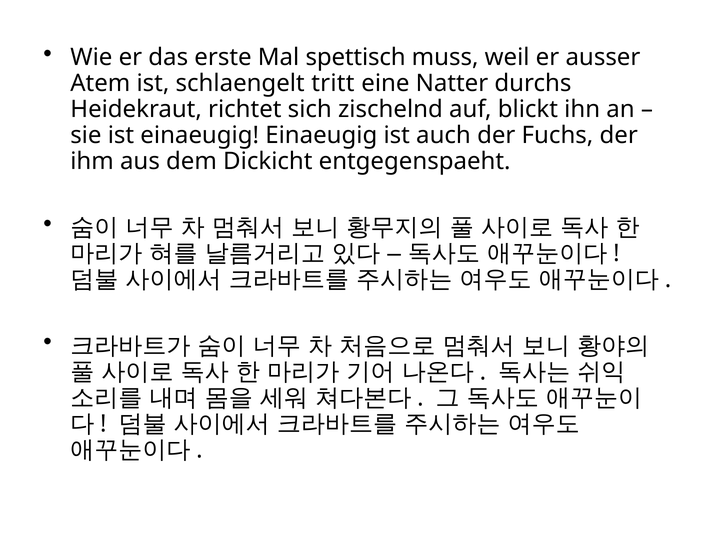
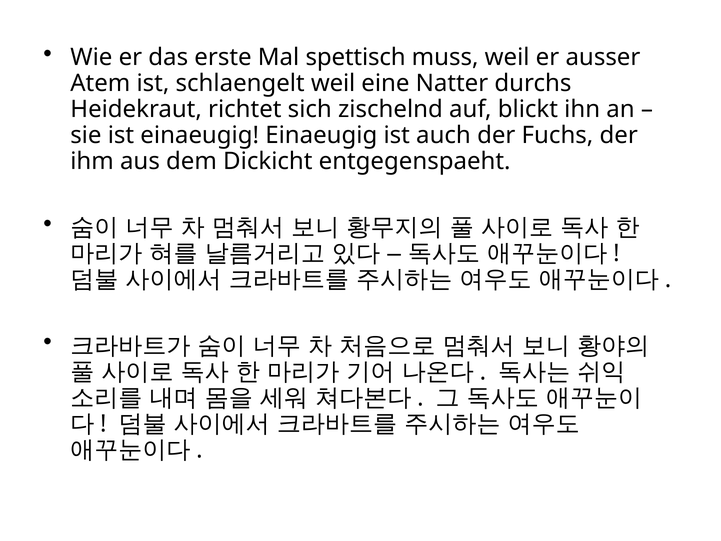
schlaengelt tritt: tritt -> weil (333, 83)
